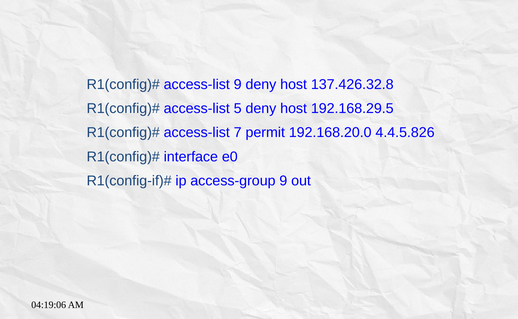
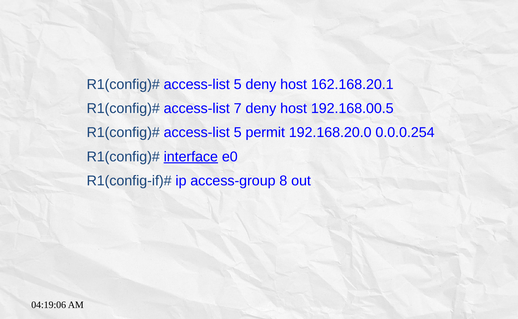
9: 9 -> 5 (238, 84)
137.426.32.8: 137.426.32.8 -> 162.168.20.1 (352, 84)
5: 5 -> 7 (238, 108)
192.168.29.5: 192.168.29.5 -> 192.168.00.5 (352, 108)
7: 7 -> 5 (238, 132)
4.4.5.826: 4.4.5.826 -> 0.0.0.254 (405, 132)
interface underline: none -> present (191, 157)
access-group 9: 9 -> 8 (283, 181)
